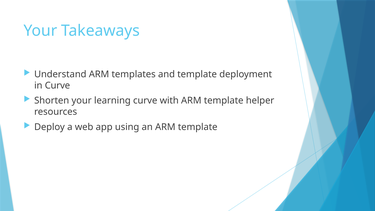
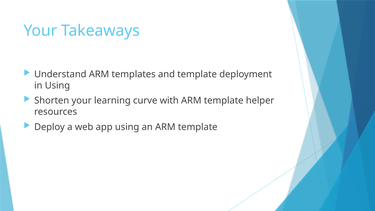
in Curve: Curve -> Using (57, 85)
